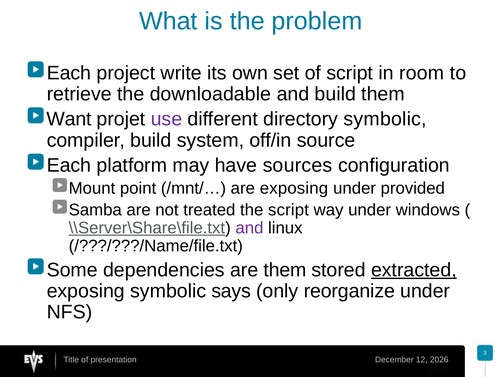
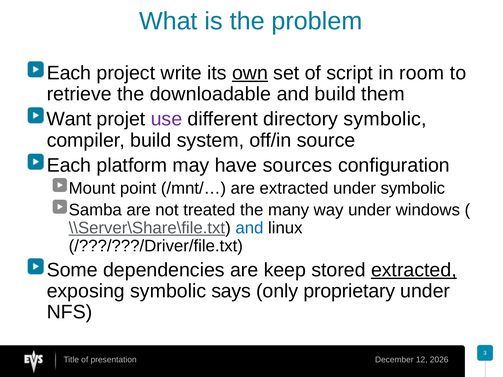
own underline: none -> present (250, 73)
are exposing: exposing -> extracted (294, 188)
under provided: provided -> symbolic (413, 188)
the script: script -> many (289, 210)
and colour: purple -> blue (249, 228)
/???/???/Name/file.txt: /???/???/Name/file.txt -> /???/???/Driver/file.txt (156, 246)
are them: them -> keep (285, 270)
reorganize: reorganize -> proprietary (349, 291)
